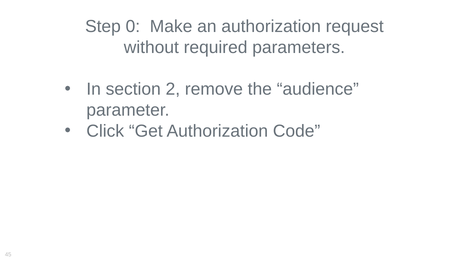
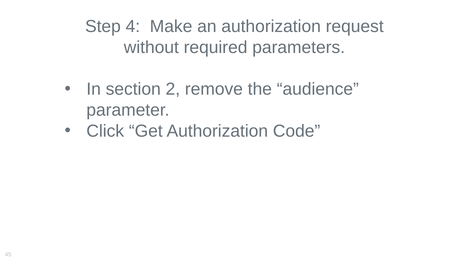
0: 0 -> 4 (133, 27)
